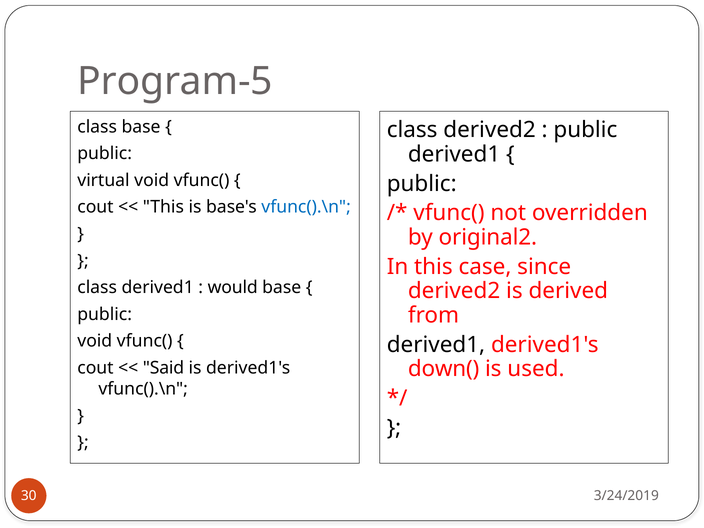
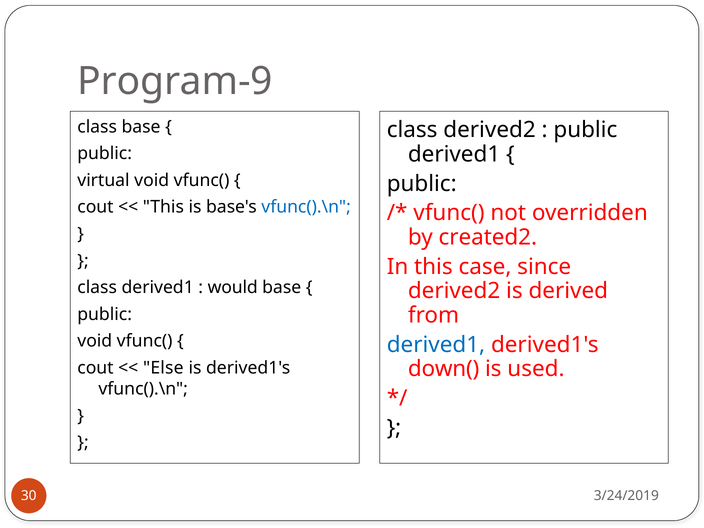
Program-5: Program-5 -> Program-9 (175, 81)
original2: original2 -> created2 (488, 237)
derived1 colour: black -> blue (436, 345)
Said: Said -> Else (163, 368)
